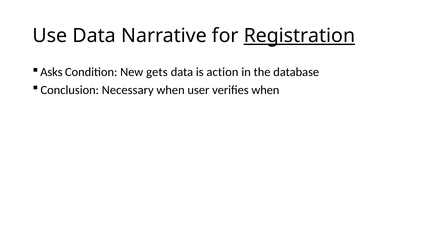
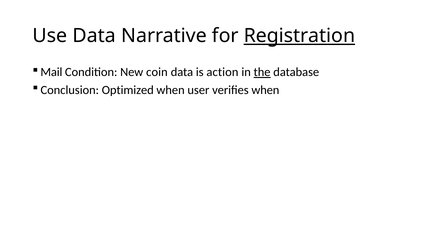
Asks: Asks -> Mail (51, 72)
gets: gets -> coin (157, 72)
the underline: none -> present (262, 72)
Necessary: Necessary -> Optimized (128, 90)
